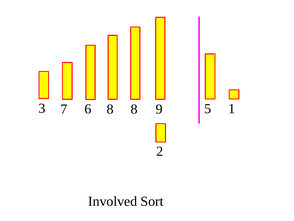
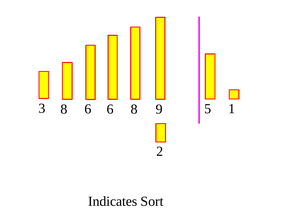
3 7: 7 -> 8 (64, 109)
6 8: 8 -> 6 (110, 109)
Involved: Involved -> Indicates (113, 201)
